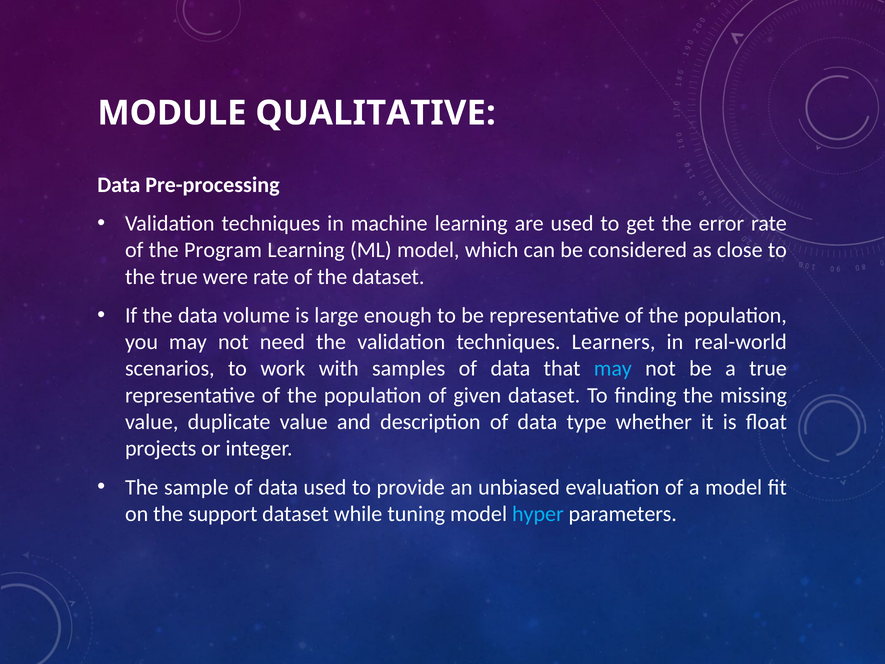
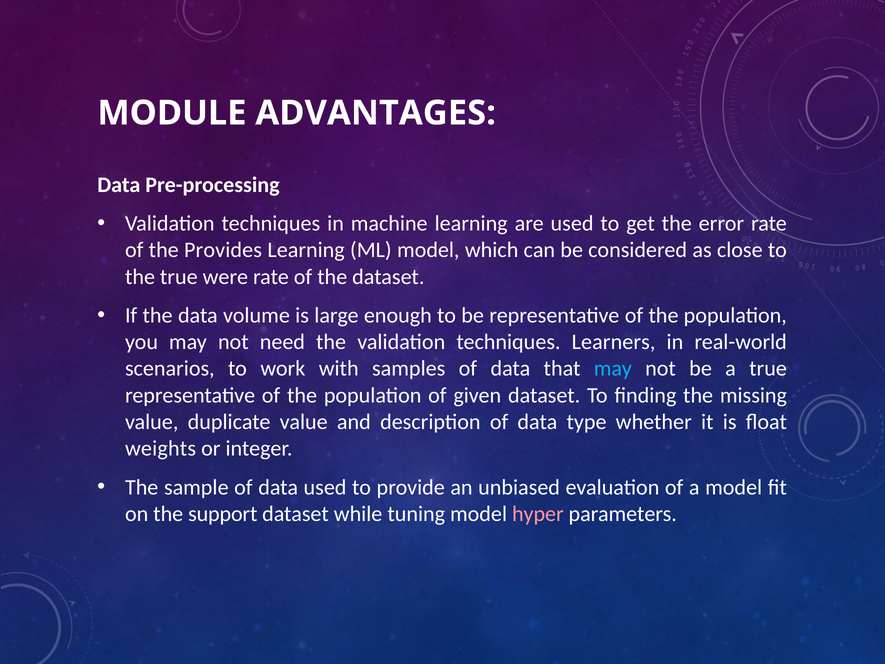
QUALITATIVE: QUALITATIVE -> ADVANTAGES (376, 113)
Program: Program -> Provides (223, 250)
projects: projects -> weights (161, 448)
hyper colour: light blue -> pink (538, 514)
